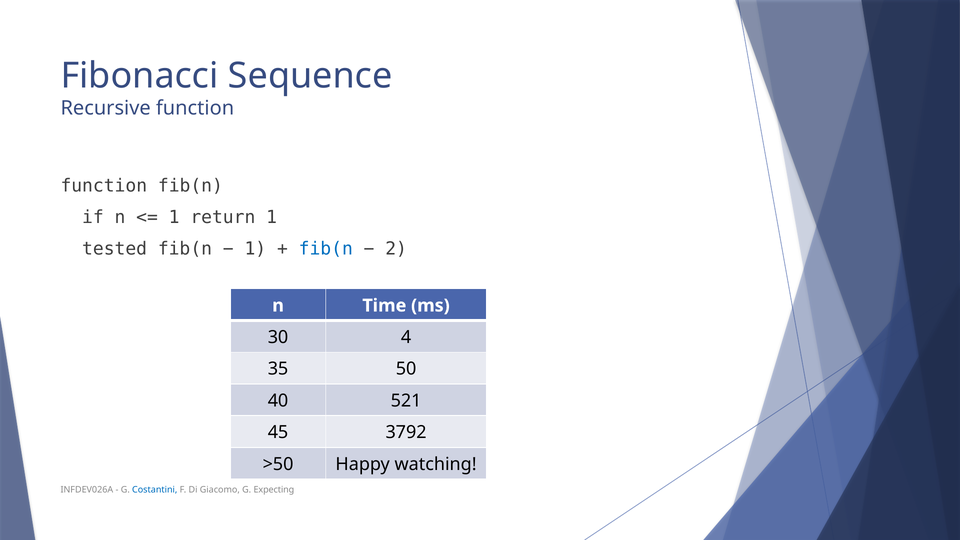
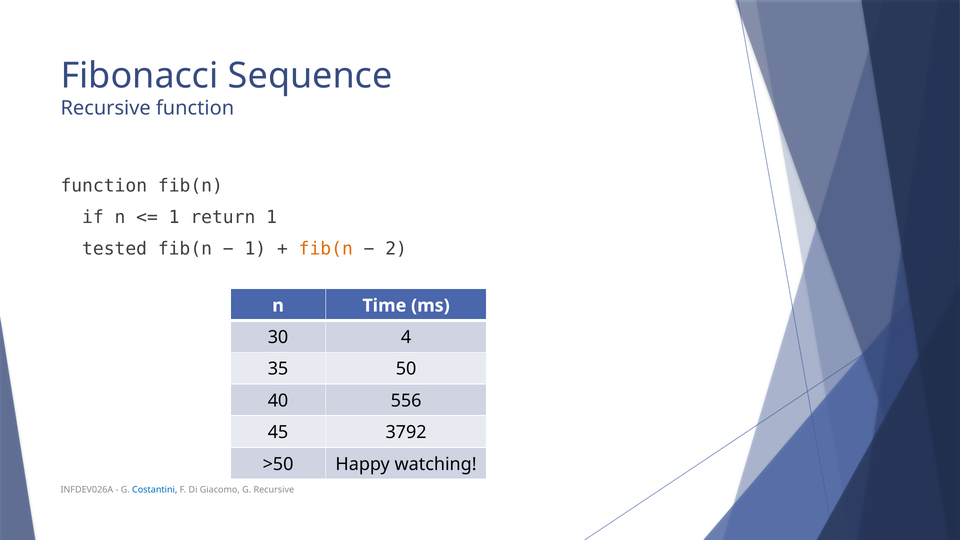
fib(n colour: blue -> orange (326, 249)
521: 521 -> 556 (406, 401)
G Expecting: Expecting -> Recursive (274, 490)
